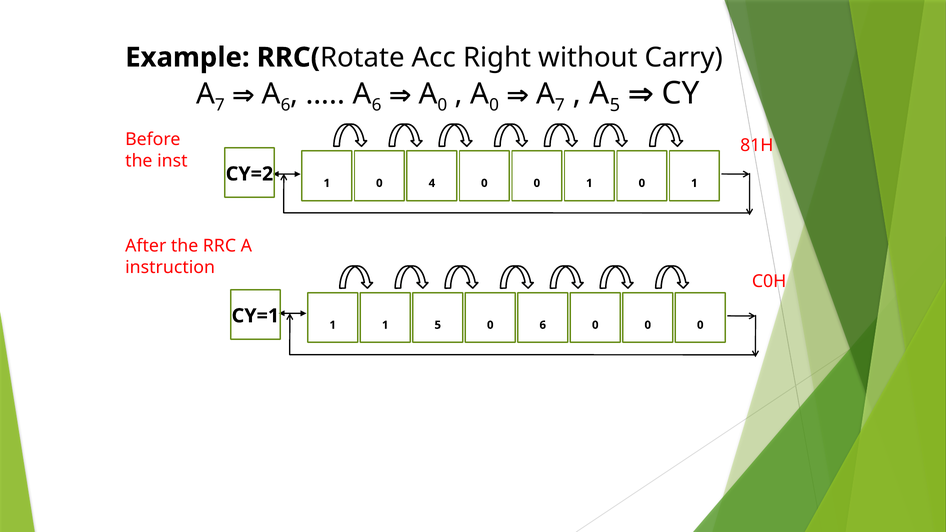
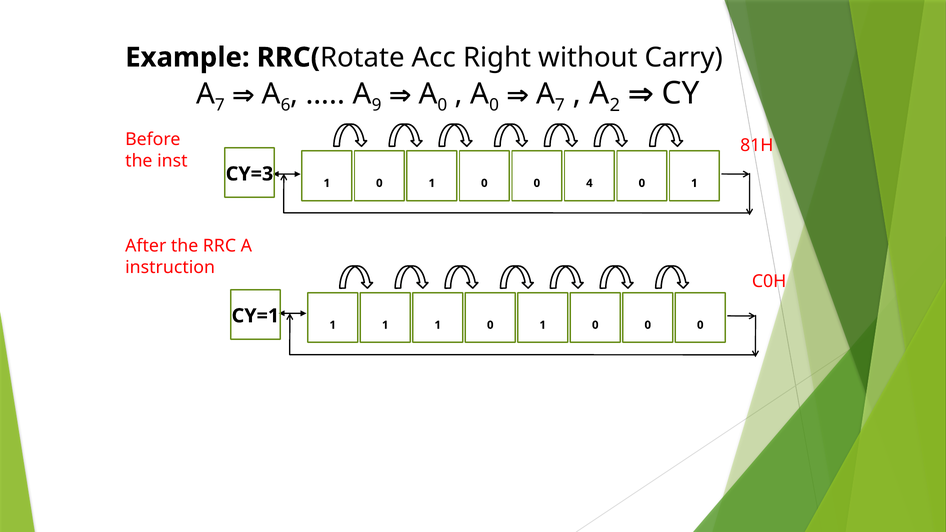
6: 6 -> 9 (377, 105)
A 5: 5 -> 2 (615, 105)
CY=2: CY=2 -> CY=3 (249, 174)
4: 4 -> 1 (432, 183)
0 0 1: 1 -> 4 (589, 183)
5: 5 -> 1 (438, 325)
6: 6 -> 1 (543, 325)
